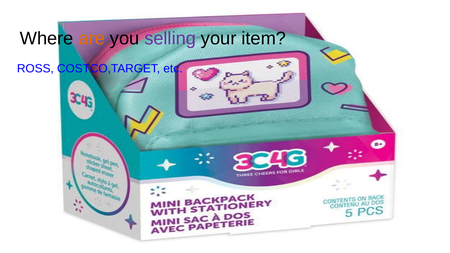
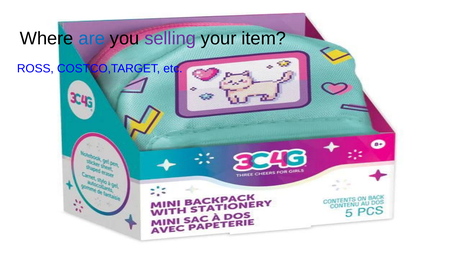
are colour: orange -> blue (92, 39)
